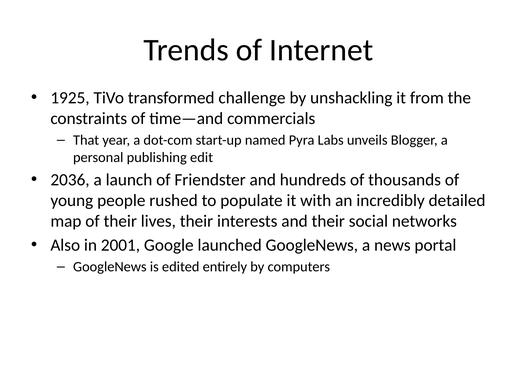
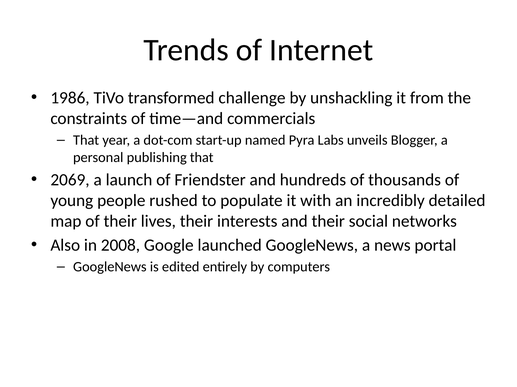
1925: 1925 -> 1986 (70, 98)
publishing edit: edit -> that (202, 158)
2036: 2036 -> 2069 (70, 180)
2001: 2001 -> 2008 (120, 246)
